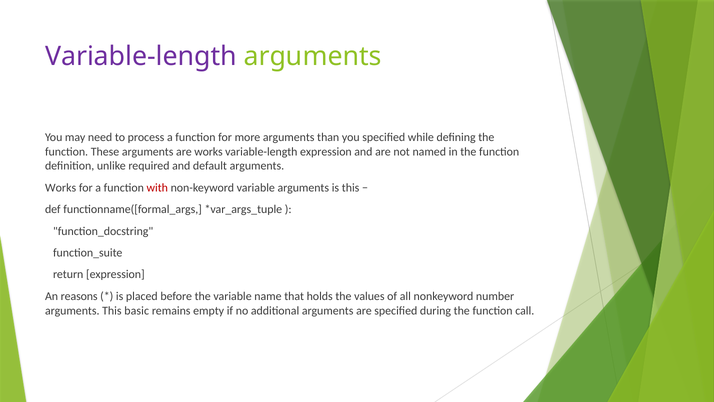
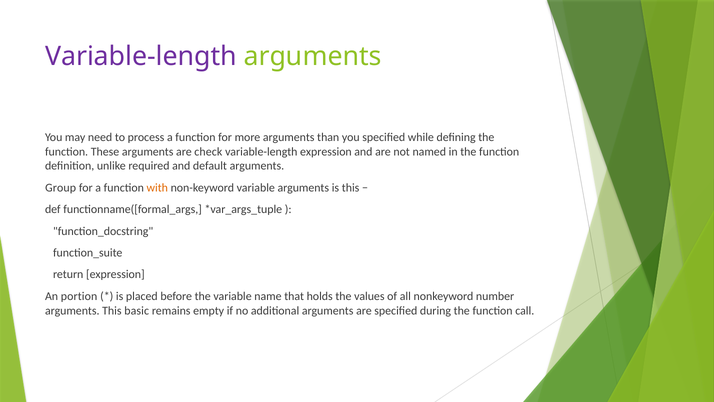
are works: works -> check (208, 151)
Works: Works -> Group (61, 187)
with colour: red -> orange (157, 187)
reasons: reasons -> portion (79, 296)
